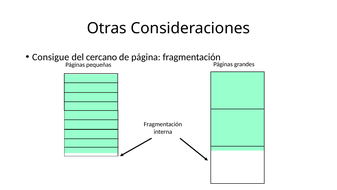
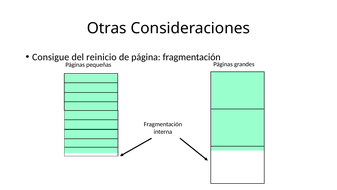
cercano: cercano -> reinicio (101, 57)
